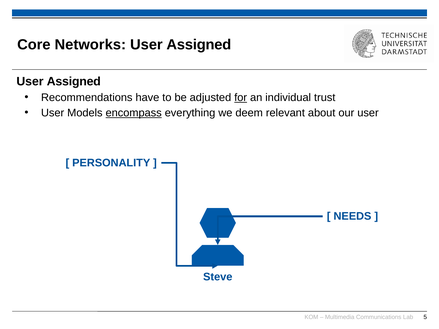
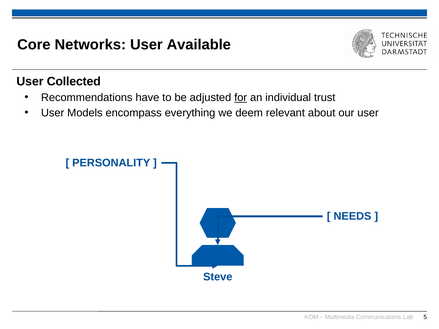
Assigned: Assigned -> Available (199, 45)
Assigned: Assigned -> Collected (74, 82)
encompass underline: present -> none (134, 113)
